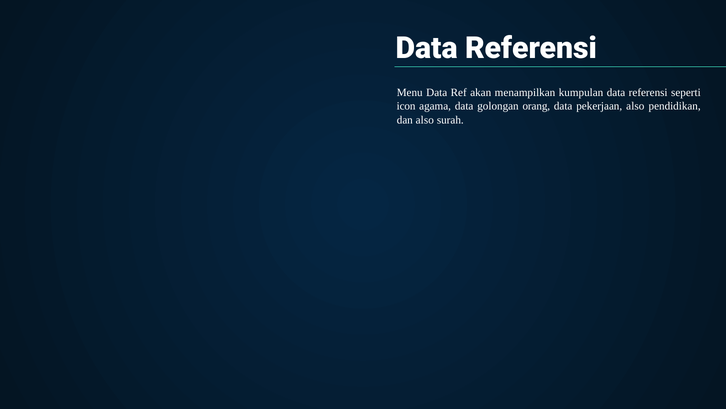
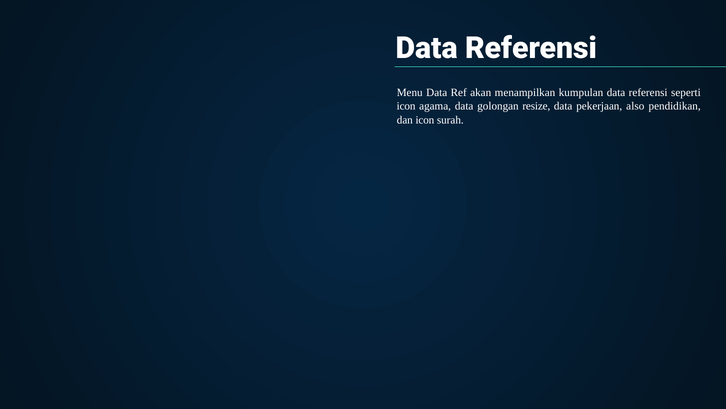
orang: orang -> resize (536, 106)
dan also: also -> icon (425, 120)
